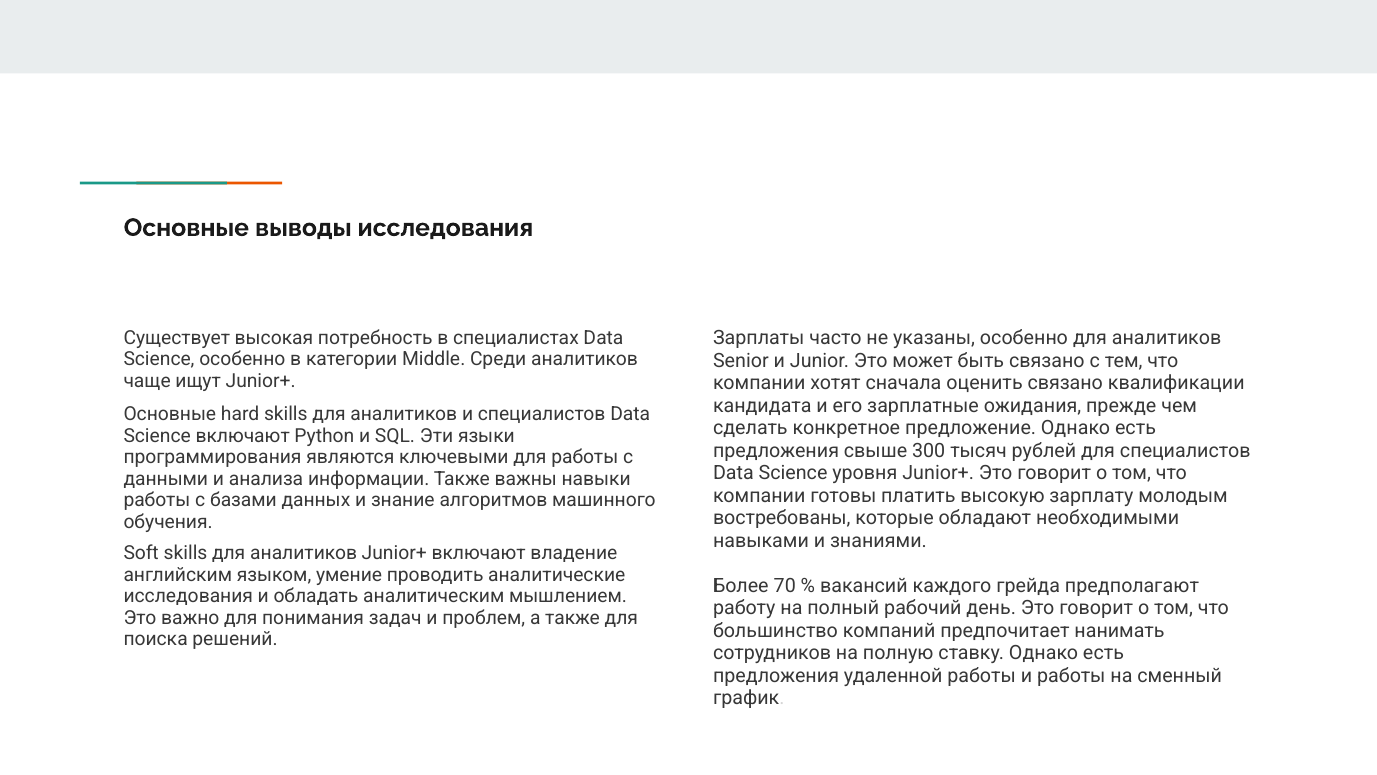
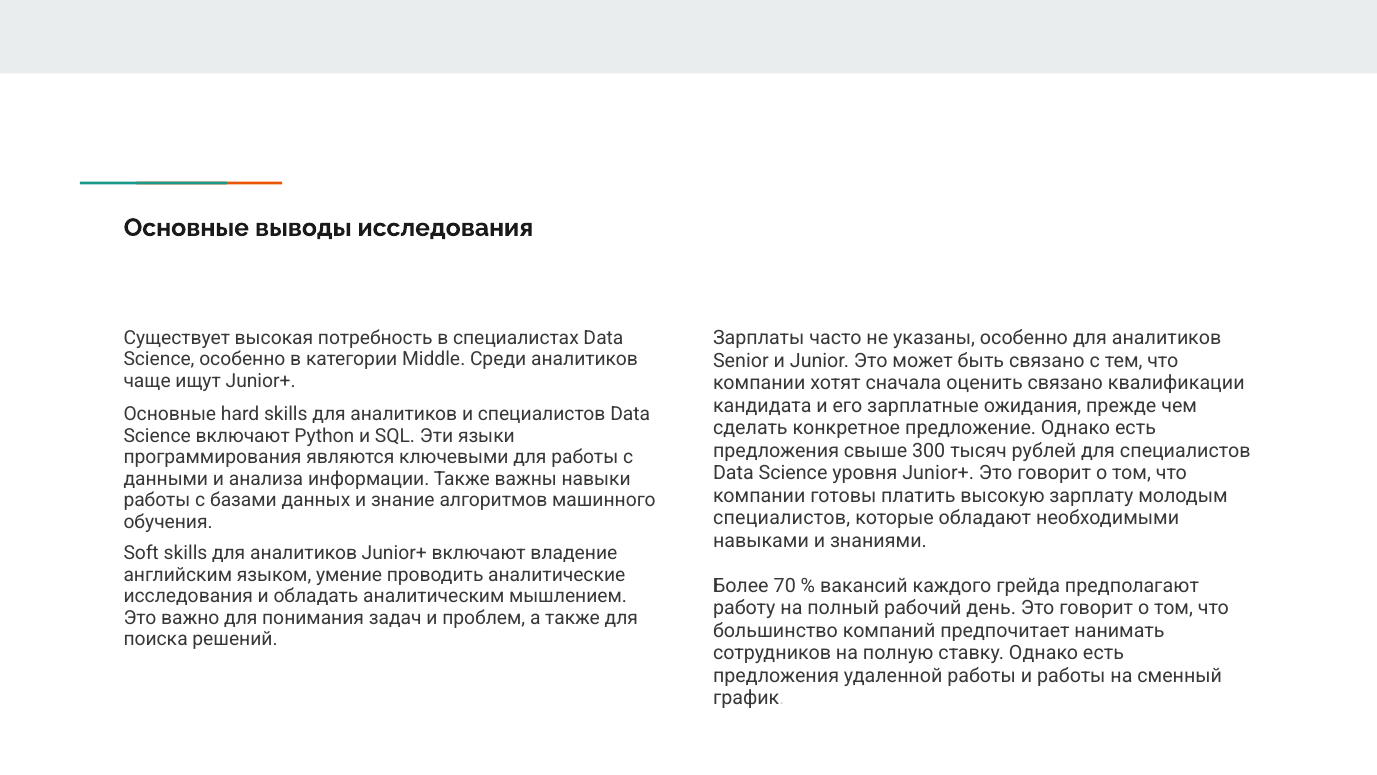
востребованы: востребованы -> специалистов (782, 518)
